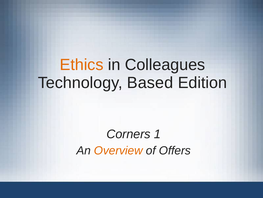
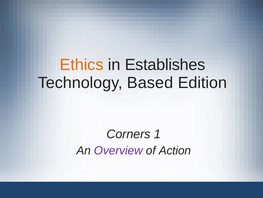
Colleagues: Colleagues -> Establishes (165, 65)
Overview colour: orange -> purple (118, 150)
Offers: Offers -> Action (175, 150)
